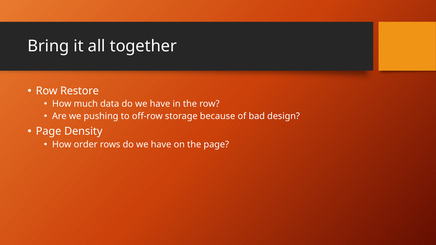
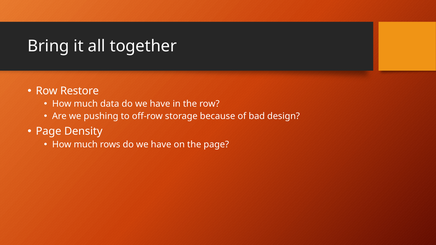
order: order -> much (86, 145)
